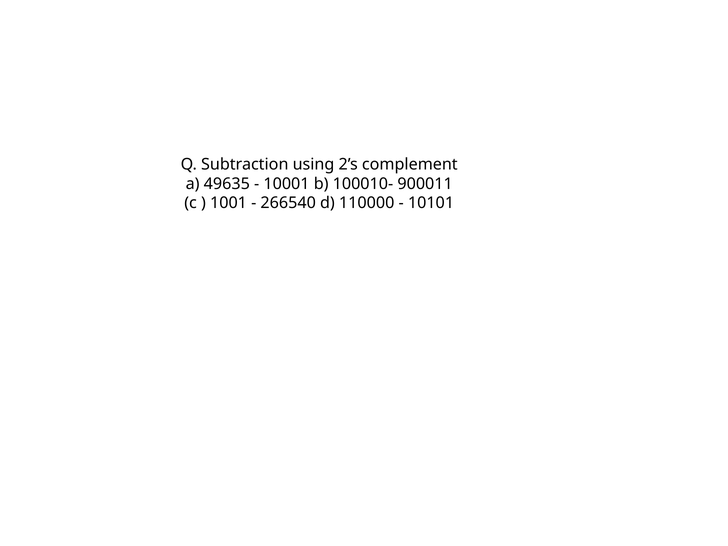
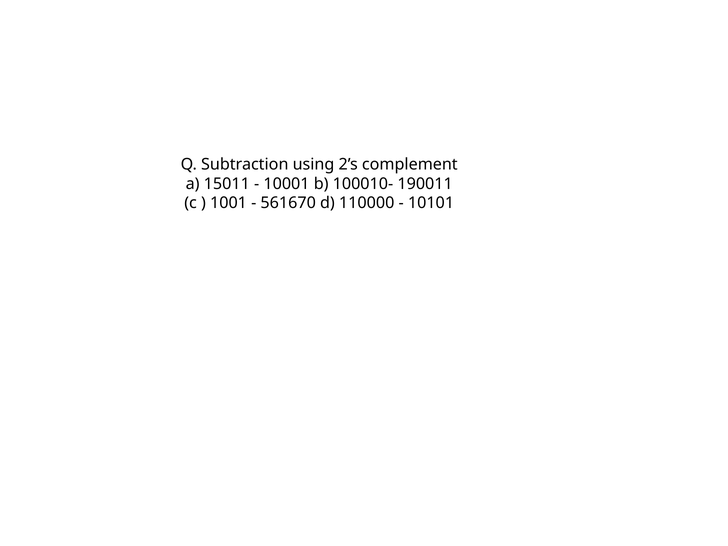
49635: 49635 -> 15011 (227, 184)
900011: 900011 -> 190011 (425, 184)
266540: 266540 -> 561670 (288, 203)
